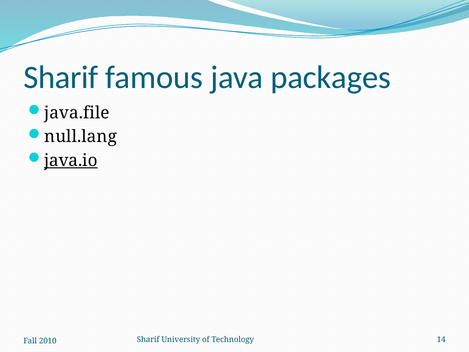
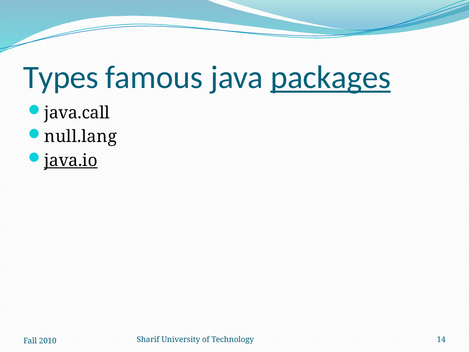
Sharif: Sharif -> Types (61, 77)
packages underline: none -> present (331, 77)
java.file: java.file -> java.call (77, 113)
